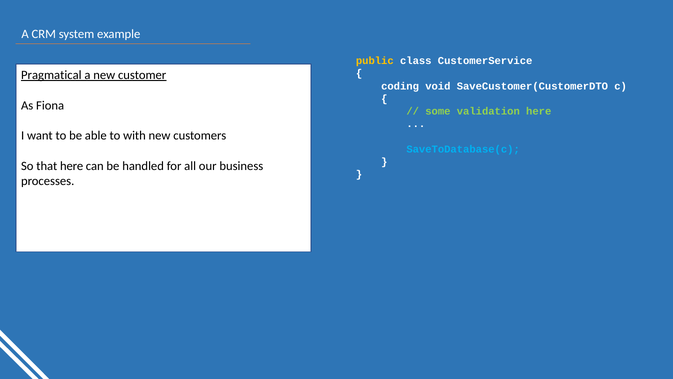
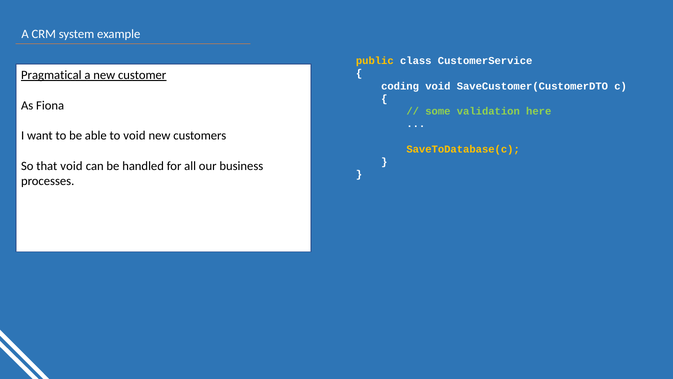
to with: with -> void (134, 136)
SaveToDatabase(c colour: light blue -> yellow (463, 149)
that here: here -> void (71, 166)
